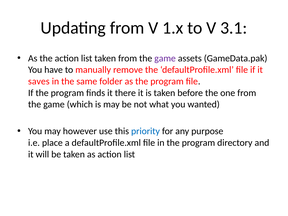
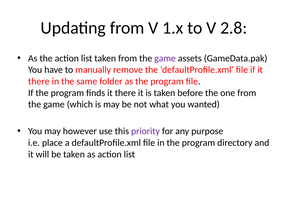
3.1: 3.1 -> 2.8 (234, 28)
saves: saves -> there (39, 81)
priority colour: blue -> purple (145, 131)
